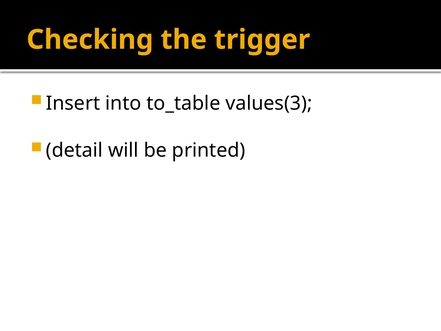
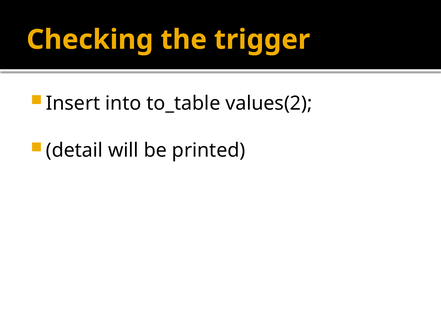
values(3: values(3 -> values(2 (269, 103)
